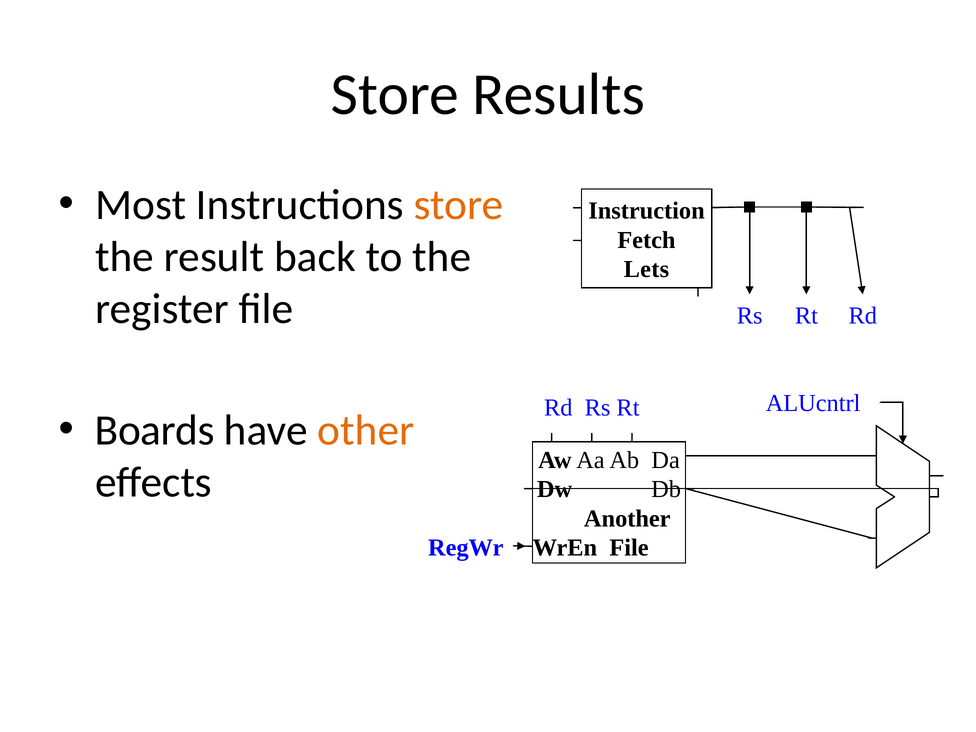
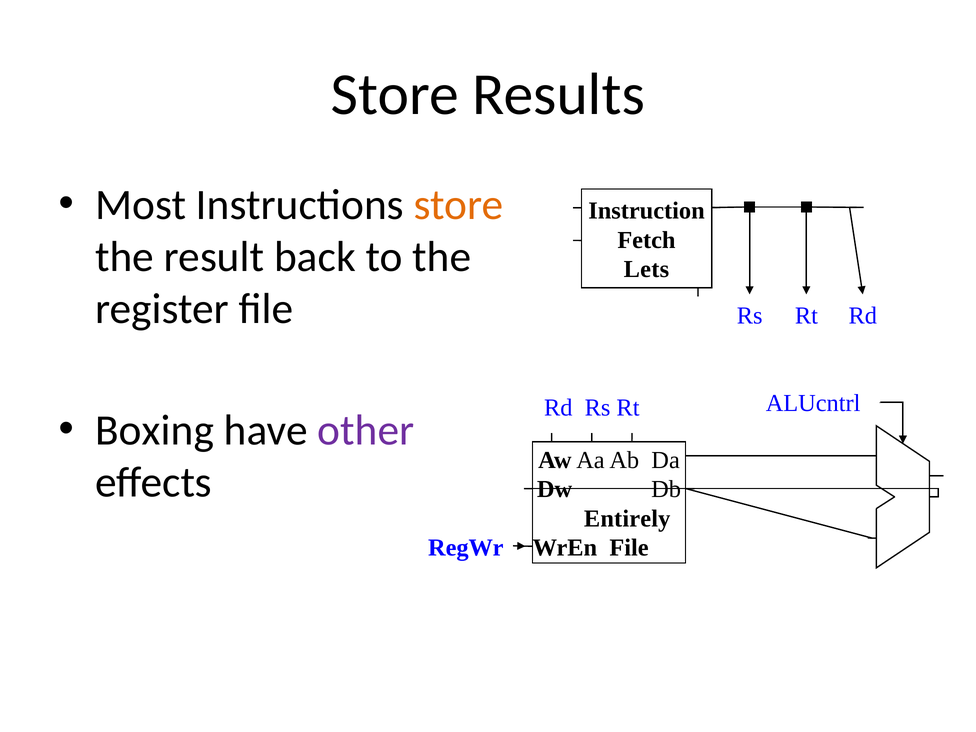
Boards: Boards -> Boxing (155, 430)
other colour: orange -> purple (366, 430)
Another: Another -> Entirely (627, 519)
